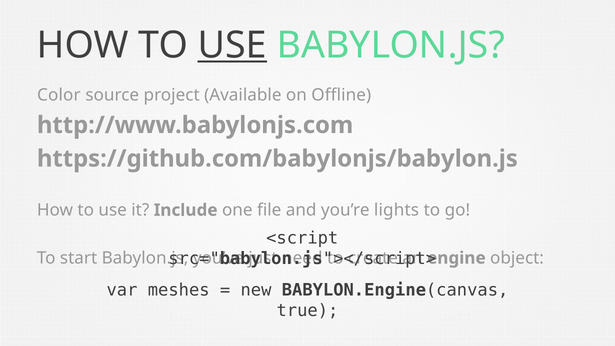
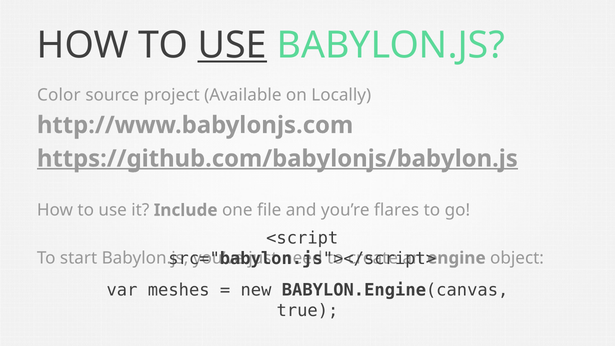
Offline: Offline -> Locally (341, 95)
https://github.com/babylonjs/babylon.js underline: none -> present (277, 159)
lights: lights -> flares (397, 210)
